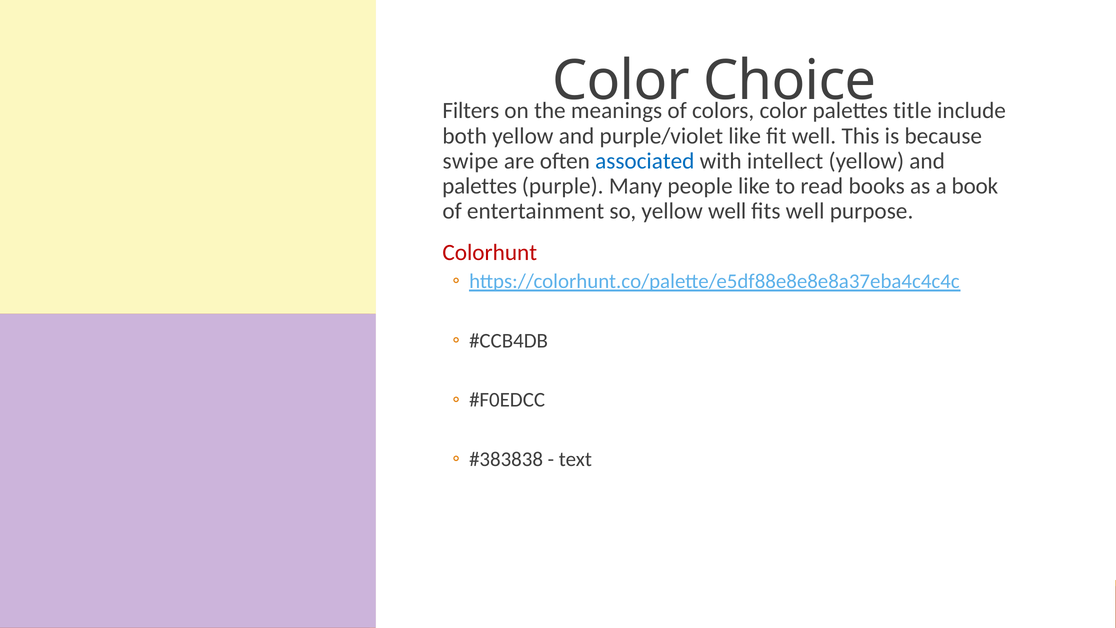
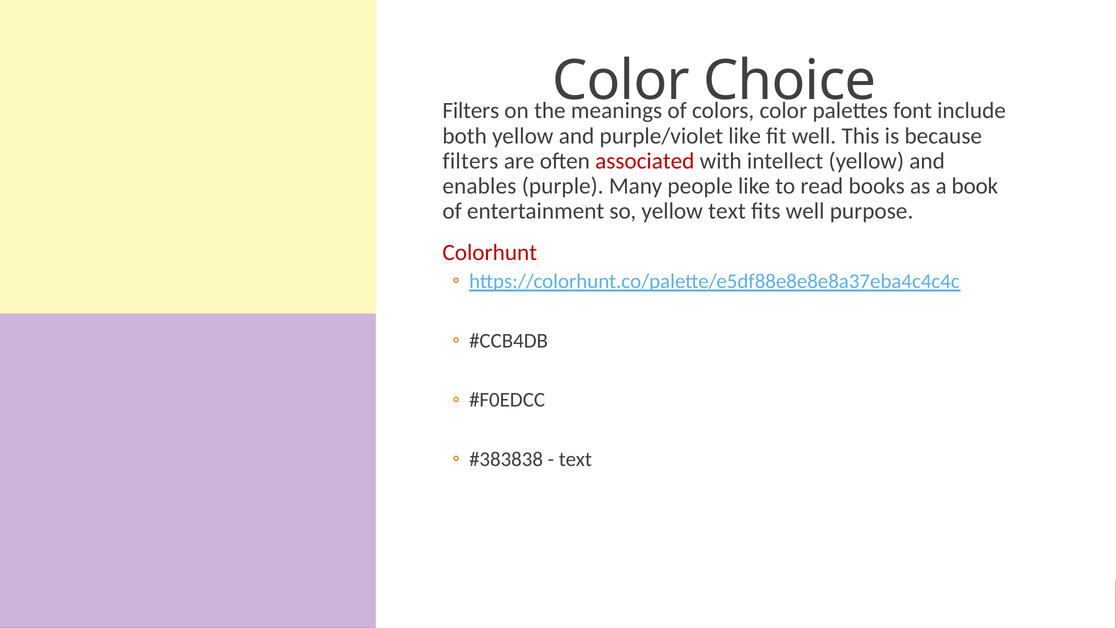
title: title -> font (913, 111)
swipe: swipe -> filters (470, 161)
associated colour: blue -> red (645, 161)
palettes: palettes -> enables (479, 186)
yellow well: well -> text (727, 211)
